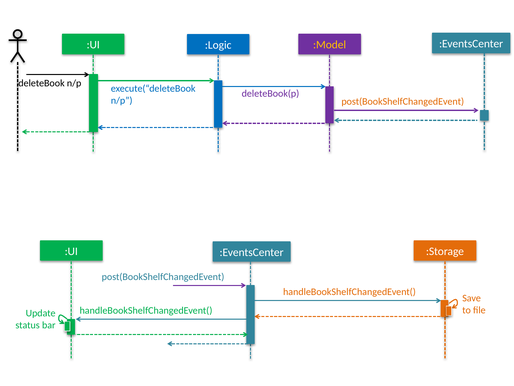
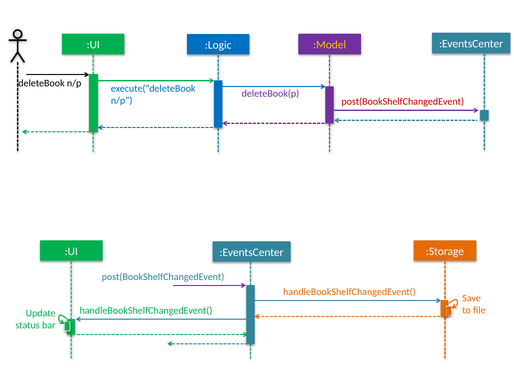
post(BookShelfChangedEvent colour: orange -> red (403, 102)
